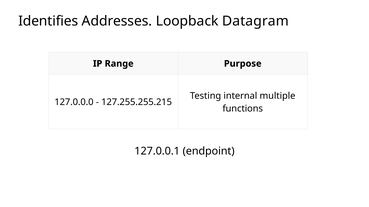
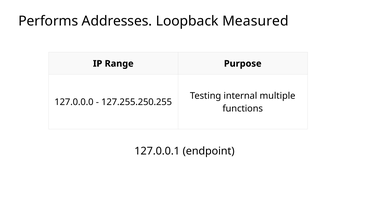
Identifies: Identifies -> Performs (48, 21)
Datagram: Datagram -> Measured (255, 21)
127.255.255.215: 127.255.255.215 -> 127.255.250.255 (137, 102)
